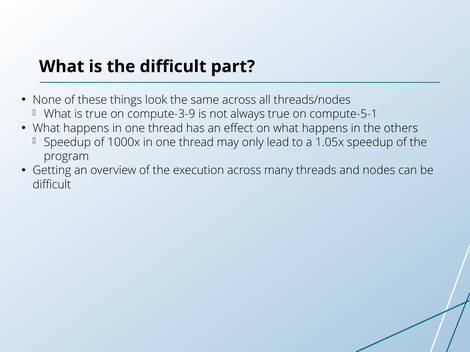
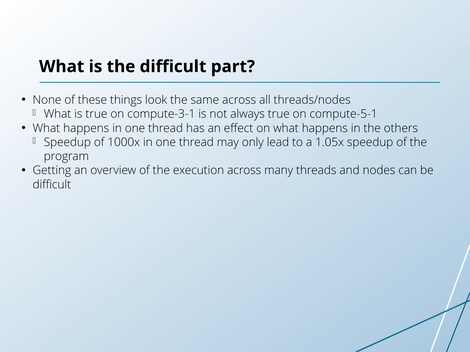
compute-3-9: compute-3-9 -> compute-3-1 (161, 114)
